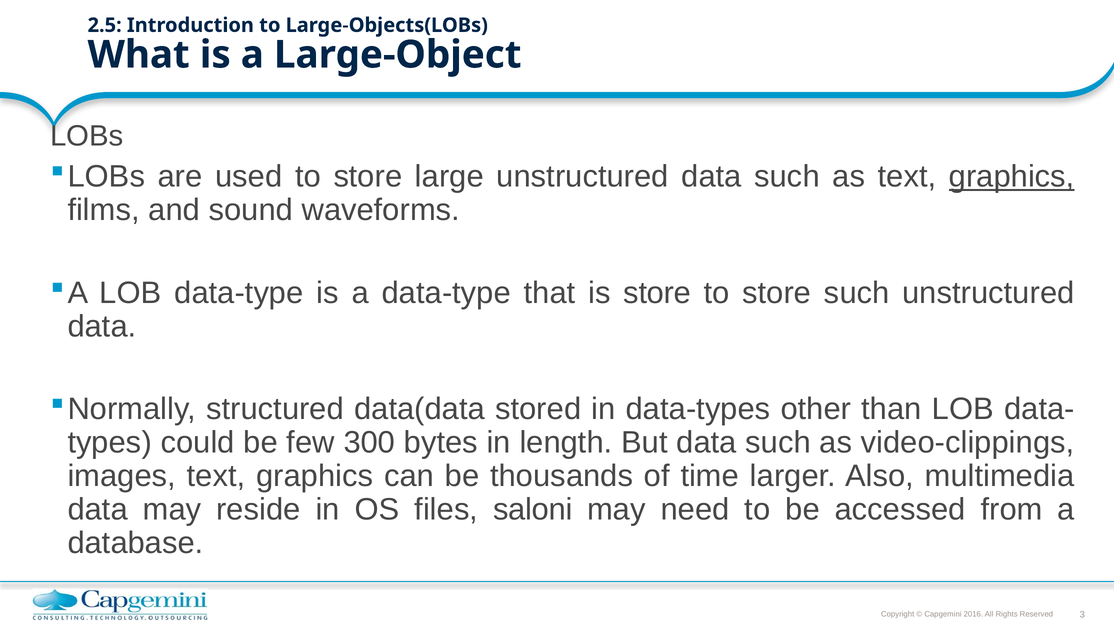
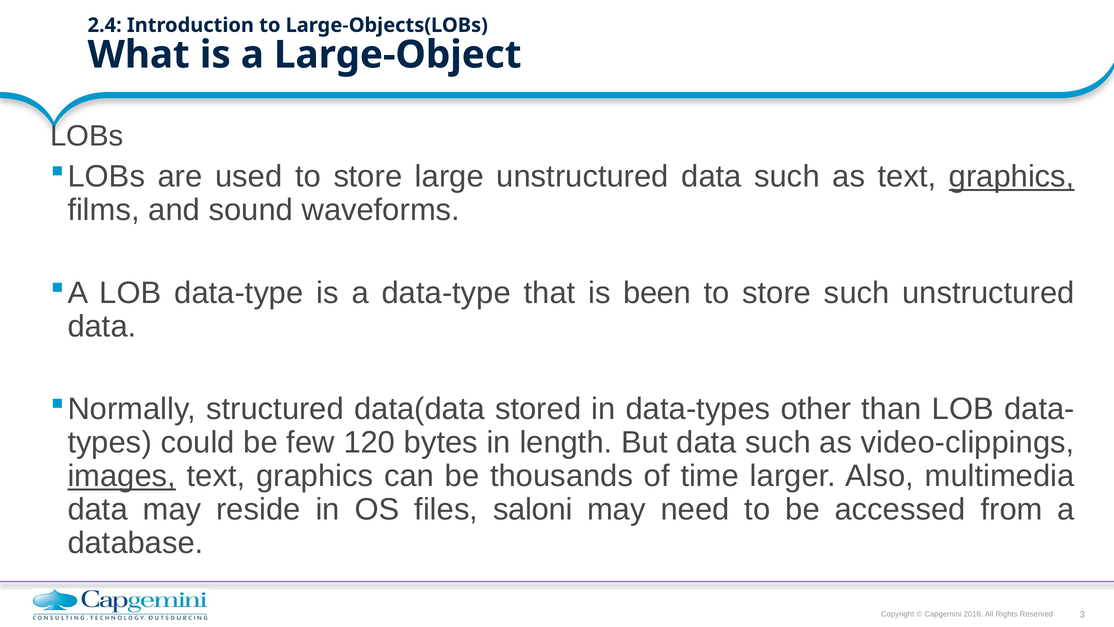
2.5: 2.5 -> 2.4 (105, 25)
is store: store -> been (657, 293)
300: 300 -> 120 (369, 442)
images underline: none -> present (122, 476)
